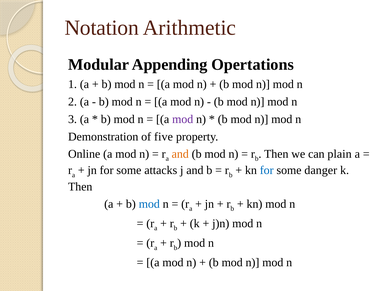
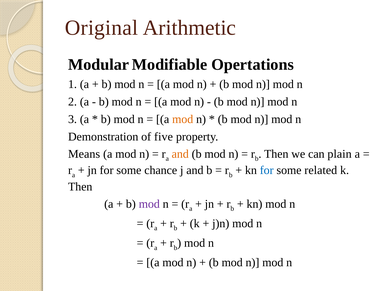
Notation: Notation -> Original (102, 28)
Appending: Appending -> Modifiable (170, 64)
mod colour: purple -> orange (183, 119)
Online: Online -> Means (84, 154)
attacks: attacks -> chance (161, 170)
danger: danger -> related (321, 170)
mod colour: blue -> purple (149, 204)
